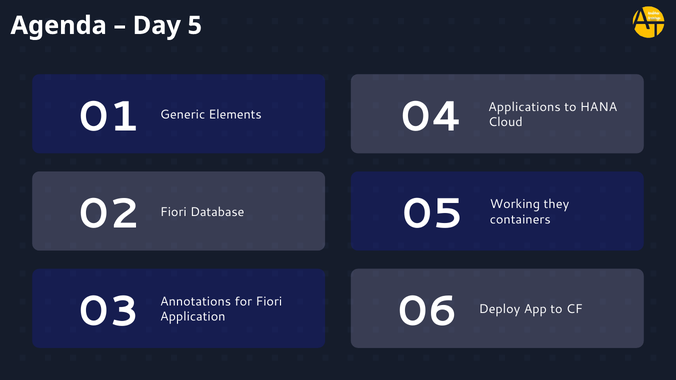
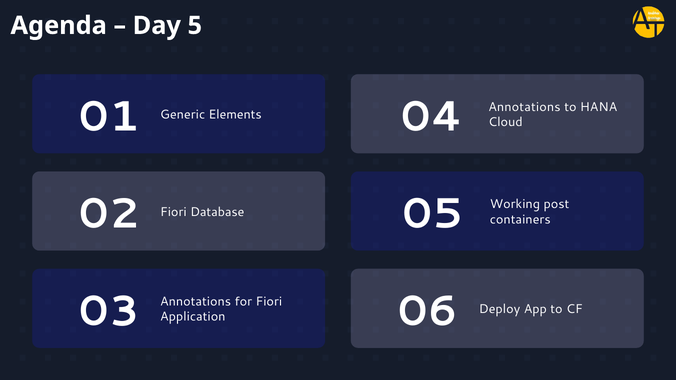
Applications: Applications -> Annotations (524, 107)
they: they -> post (556, 204)
